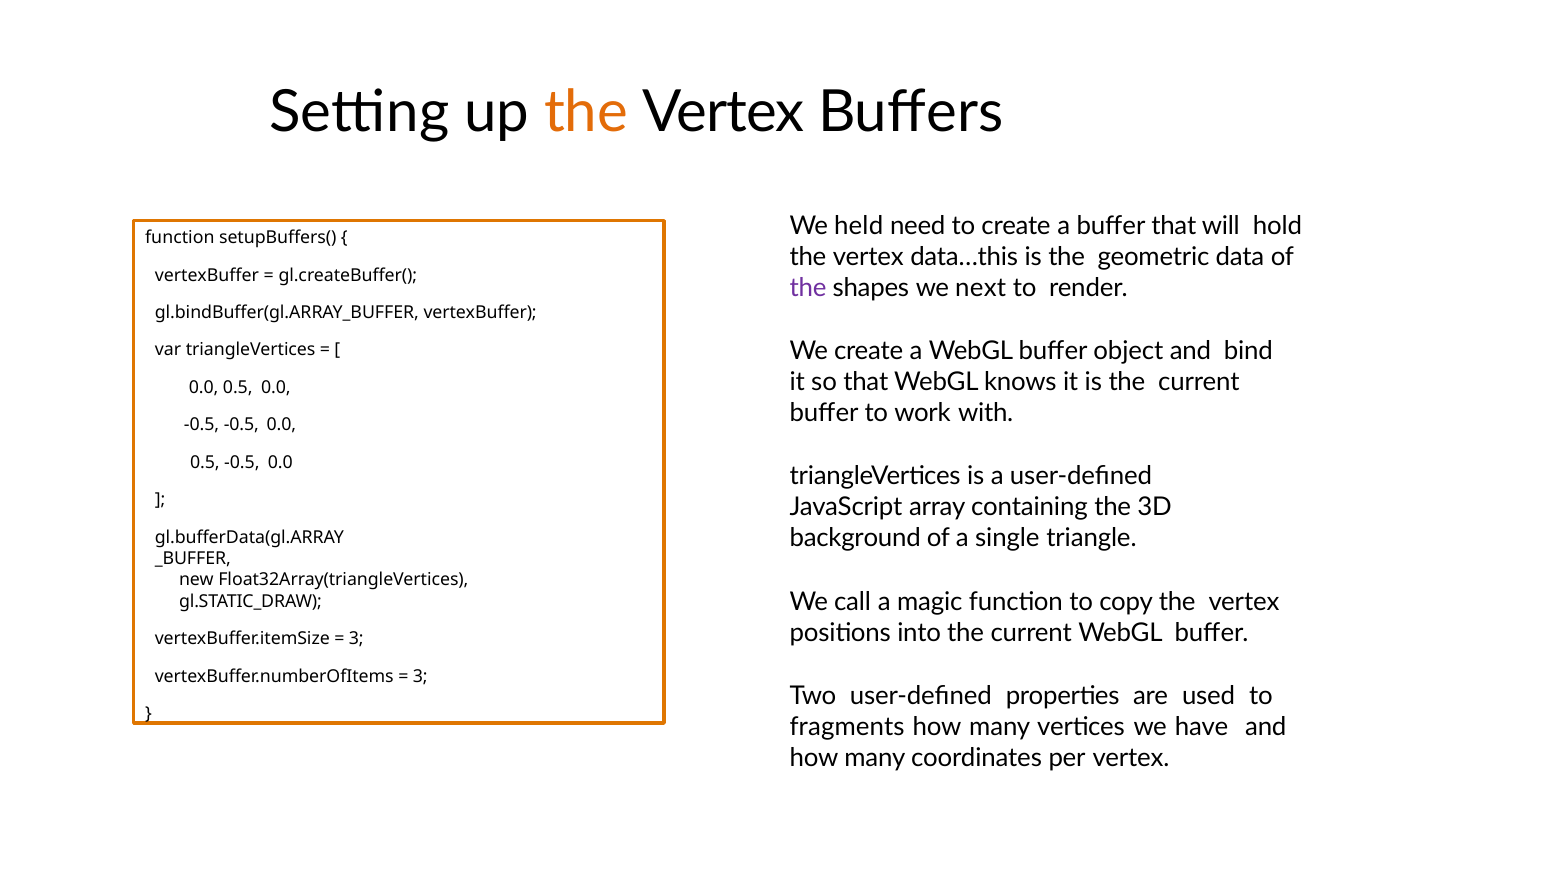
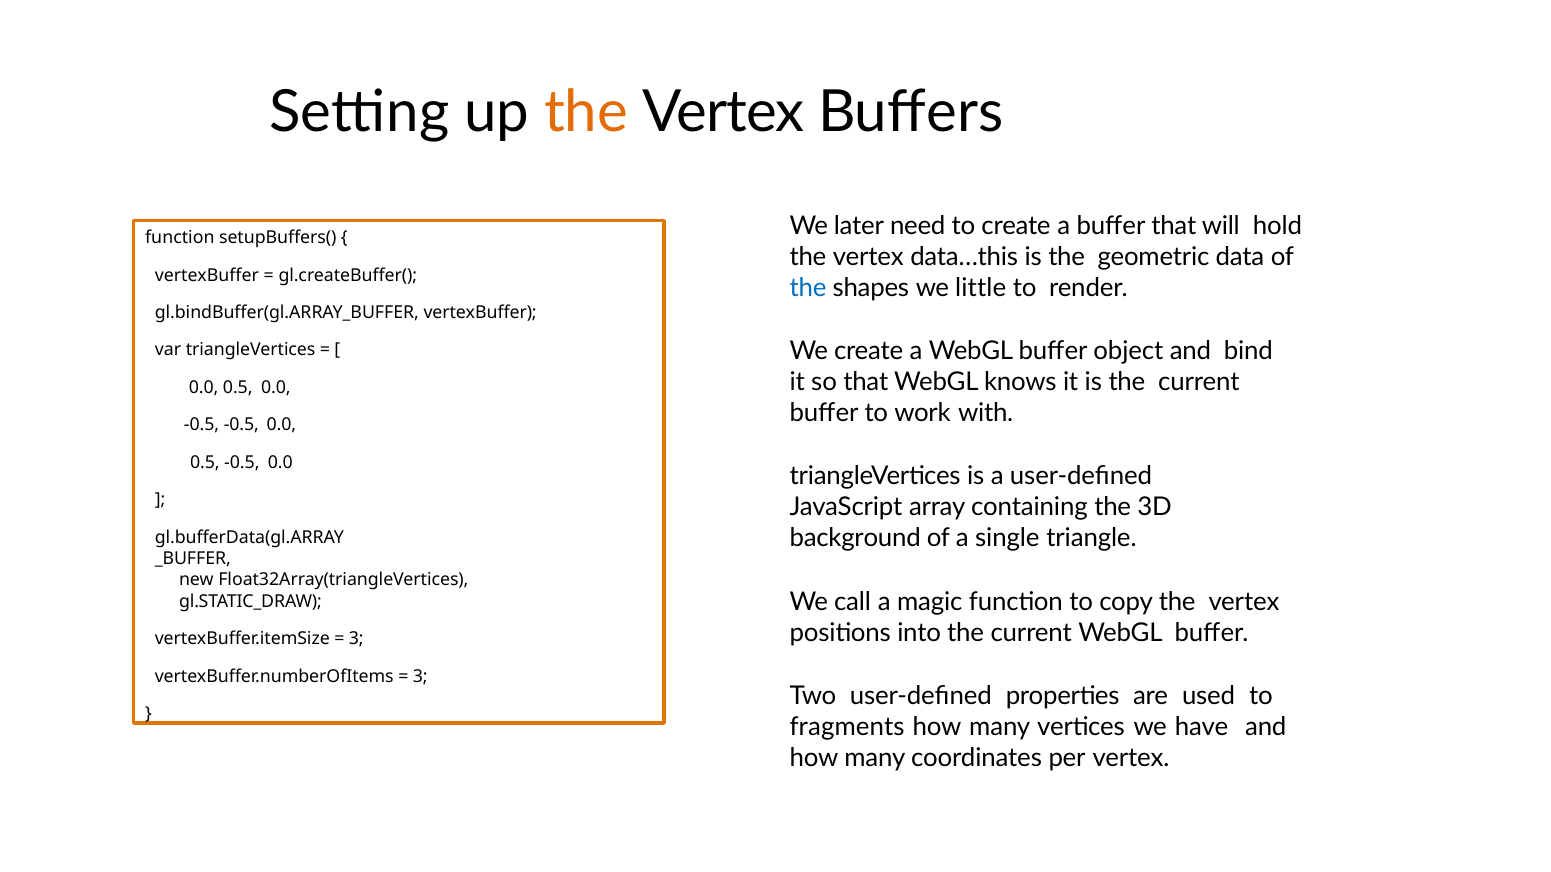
held: held -> later (859, 226)
the colour: purple -> blue (808, 288)
next: next -> little (981, 288)
